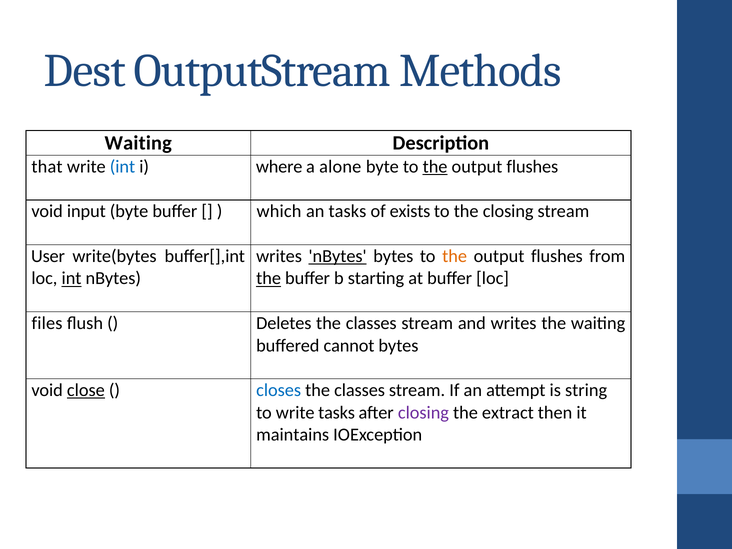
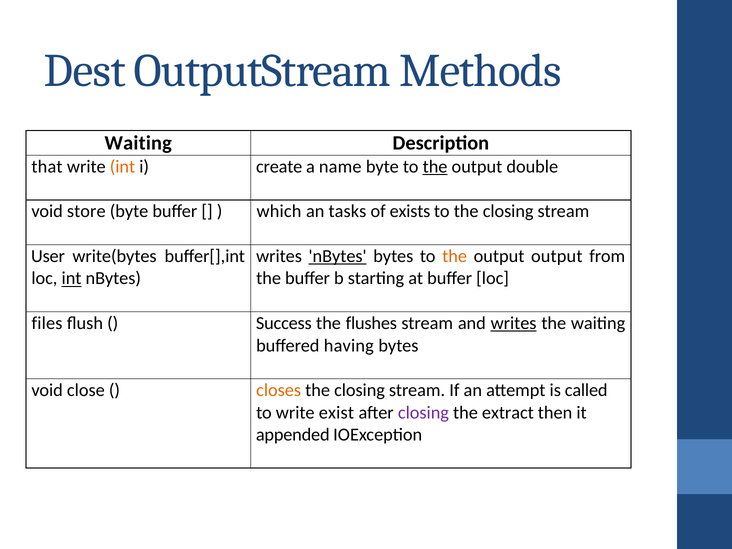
int colour: blue -> orange (122, 167)
where: where -> create (279, 167)
alone: alone -> name (340, 167)
flushes: flushes -> double (532, 167)
input: input -> store (86, 211)
flushes: flushes -> output (557, 256)
the underline: present -> none (269, 278)
Deletes: Deletes -> Success (284, 323)
classes: classes -> flushes (371, 323)
writes underline: none -> present (514, 323)
cannot: cannot -> having (349, 345)
close underline: present -> none (86, 390)
closes colour: blue -> orange (279, 390)
classes: classes -> closing (360, 390)
string: string -> called (586, 390)
write tasks: tasks -> exist (336, 412)
maintains: maintains -> appended (293, 435)
